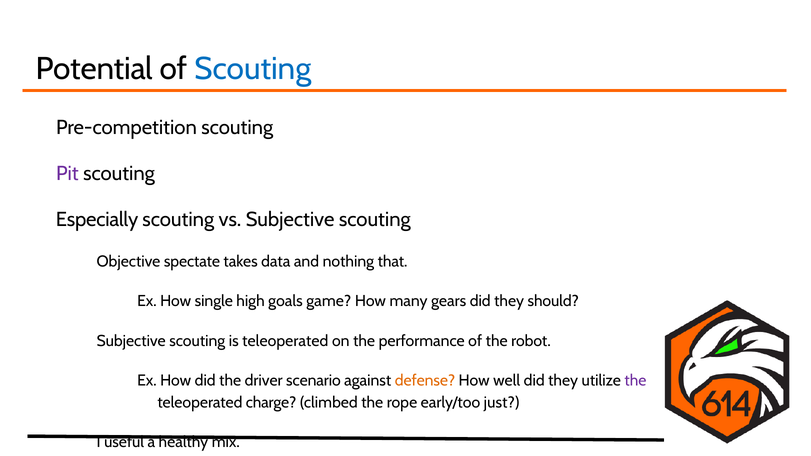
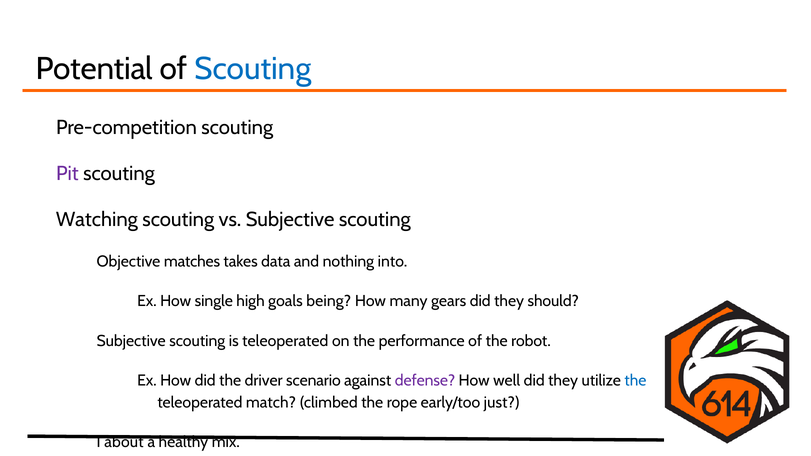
Especially: Especially -> Watching (97, 219)
spectate: spectate -> matches (192, 262)
that: that -> into (392, 262)
game: game -> being (329, 301)
defense colour: orange -> purple (425, 381)
the colour: purple -> blue (635, 381)
charge: charge -> match (271, 403)
useful: useful -> about (124, 442)
